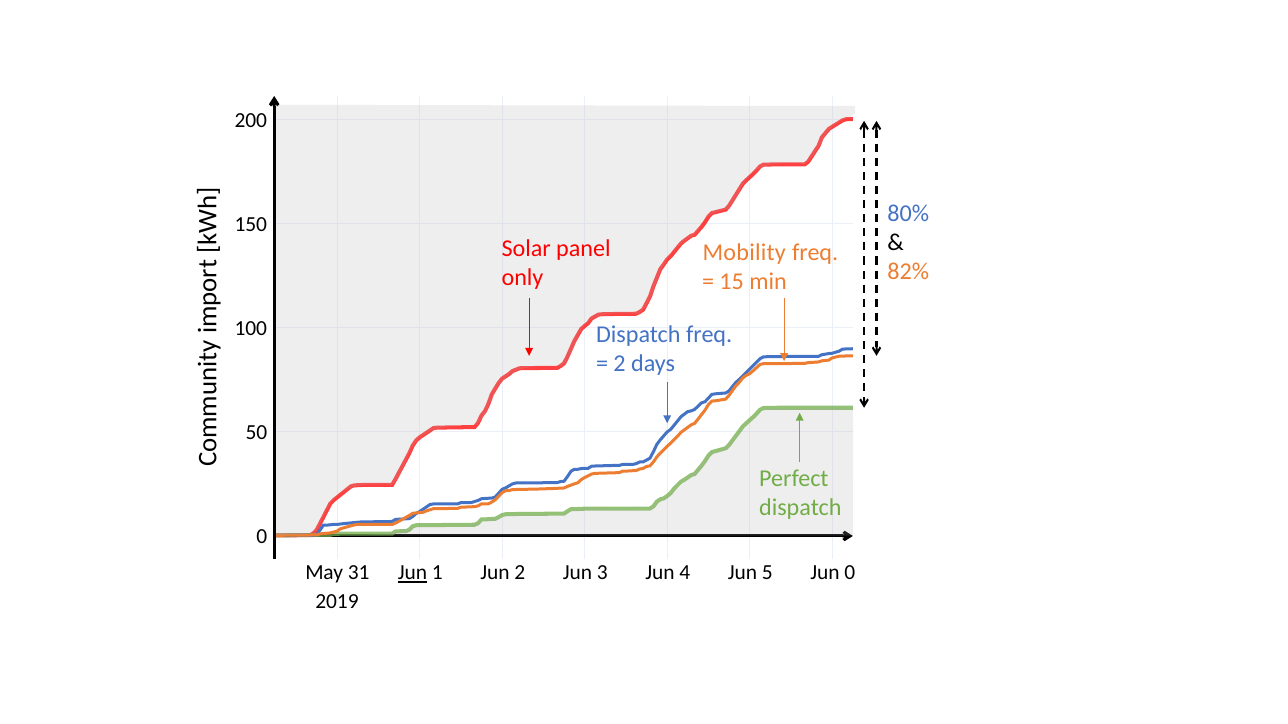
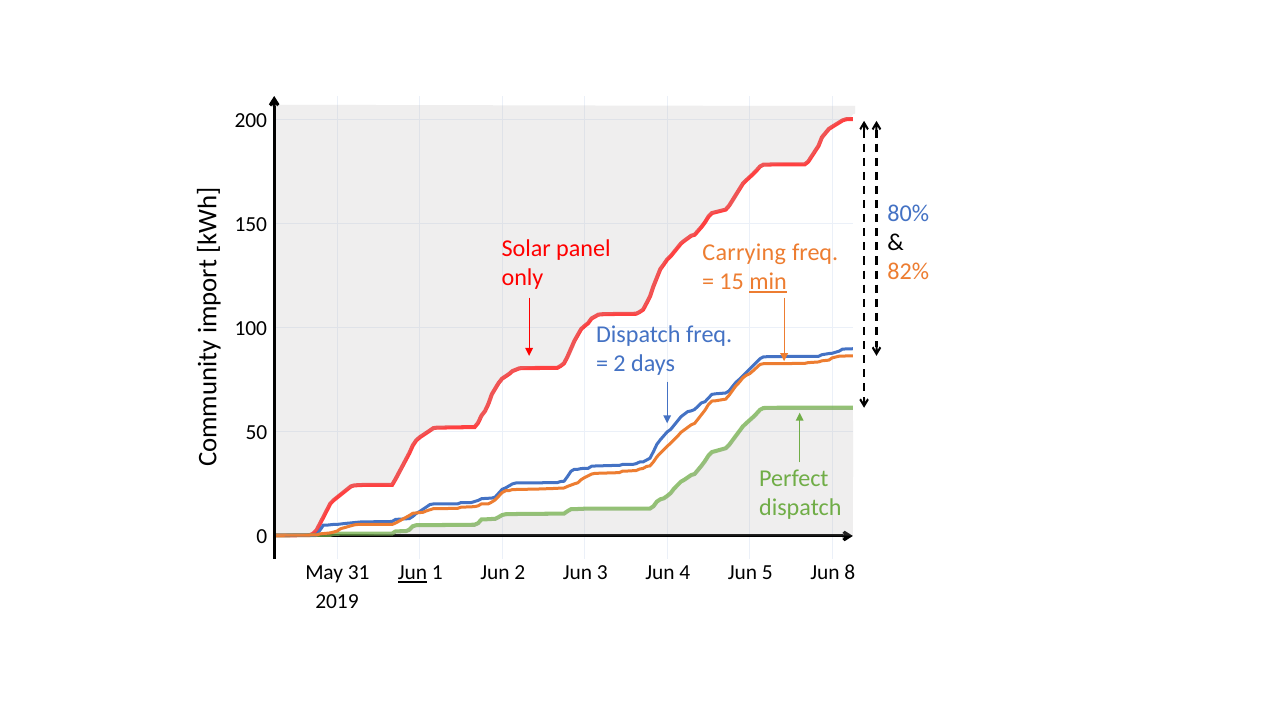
Mobility: Mobility -> Carrying (744, 253)
min underline: none -> present (768, 282)
Jun 0: 0 -> 8 (850, 573)
